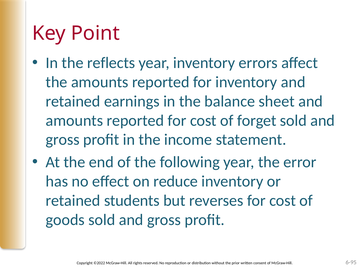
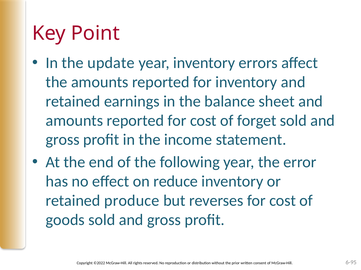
reflects: reflects -> update (111, 63)
students: students -> produce (132, 201)
